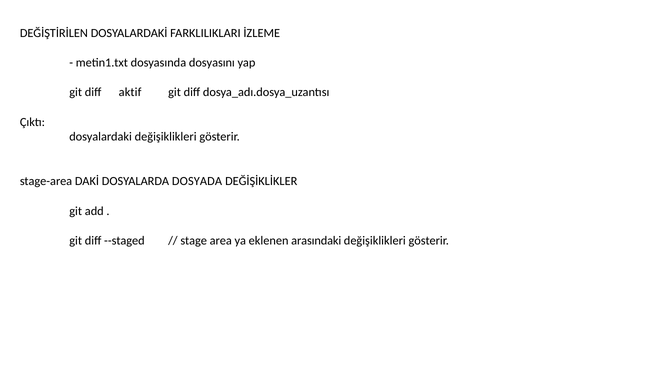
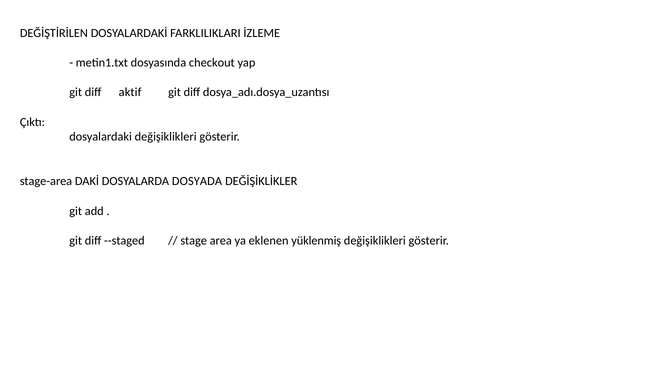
dosyasını: dosyasını -> checkout (212, 63)
arasındaki: arasındaki -> yüklenmiş (316, 240)
